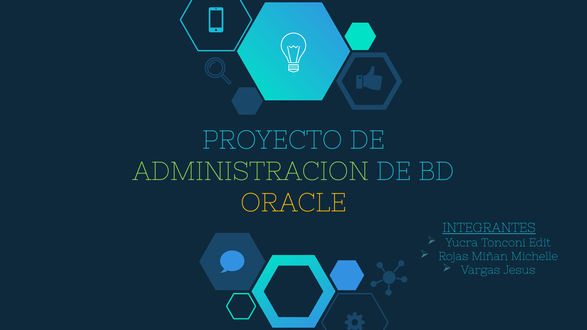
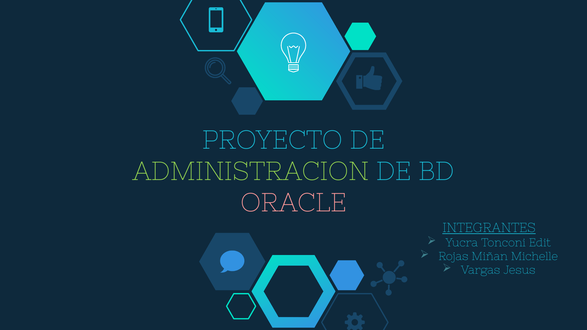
ORACLE colour: yellow -> pink (294, 203)
